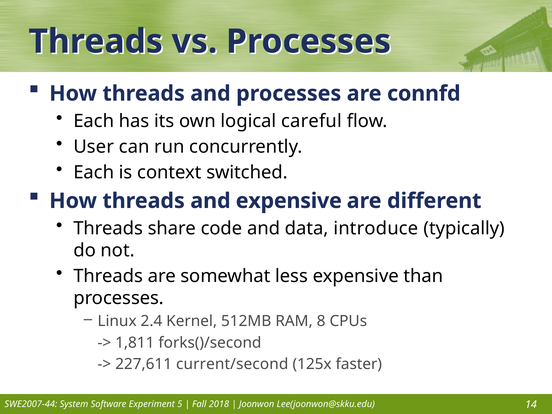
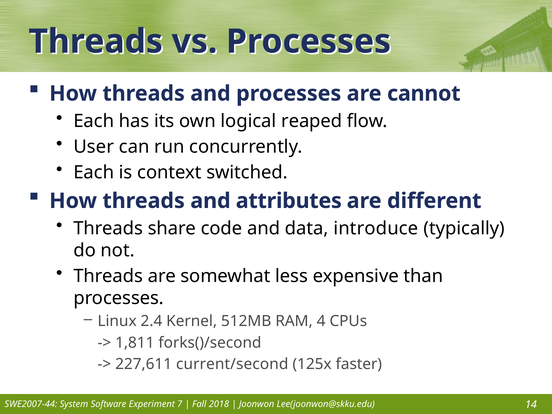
connfd: connfd -> cannot (424, 94)
careful: careful -> reaped (312, 121)
and expensive: expensive -> attributes (289, 201)
8: 8 -> 4 (321, 321)
5: 5 -> 7 (180, 404)
